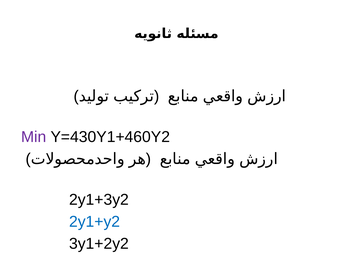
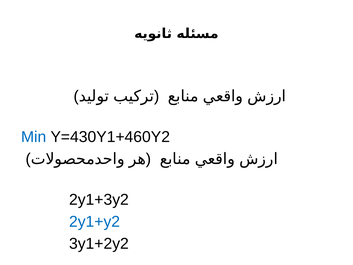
Min colour: purple -> blue (34, 137)
